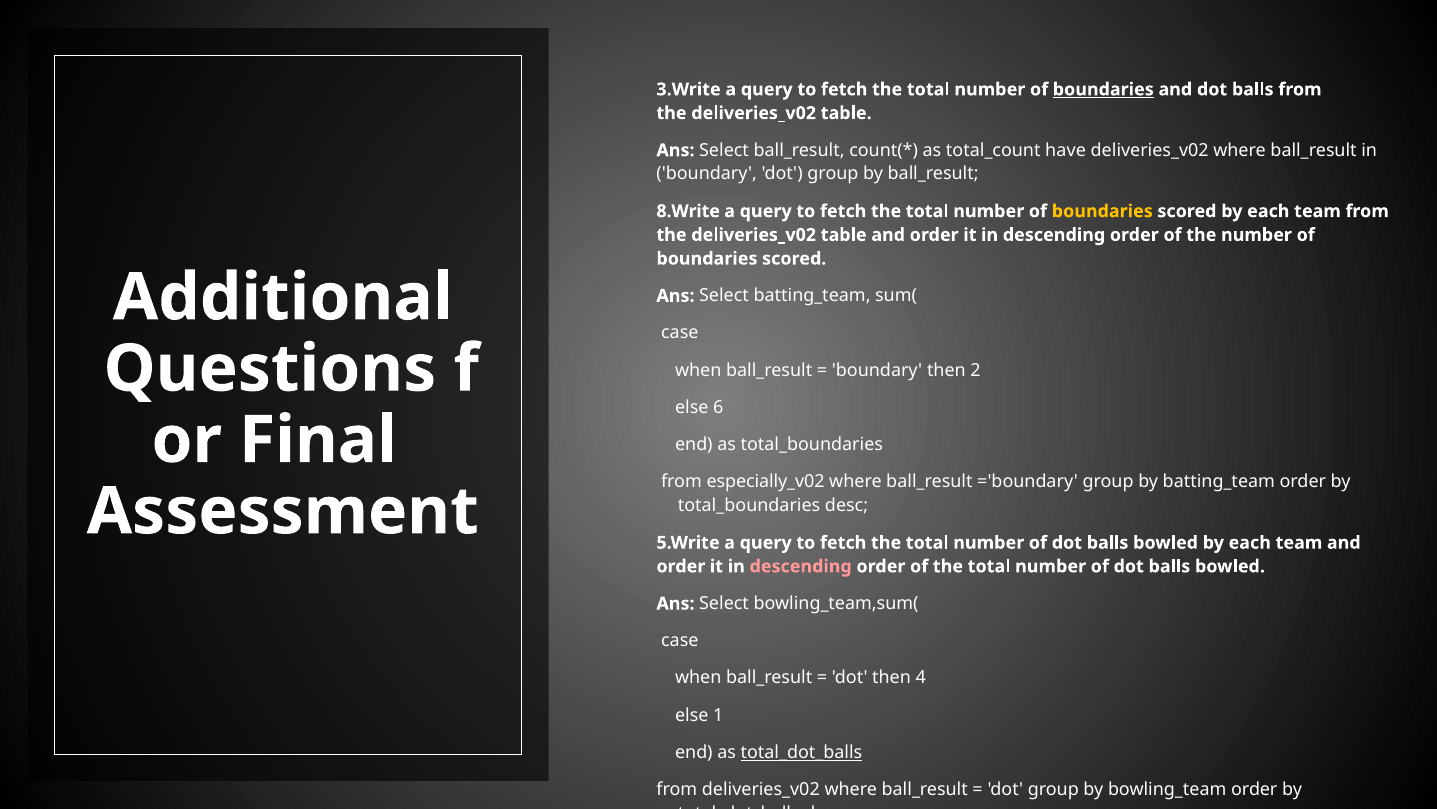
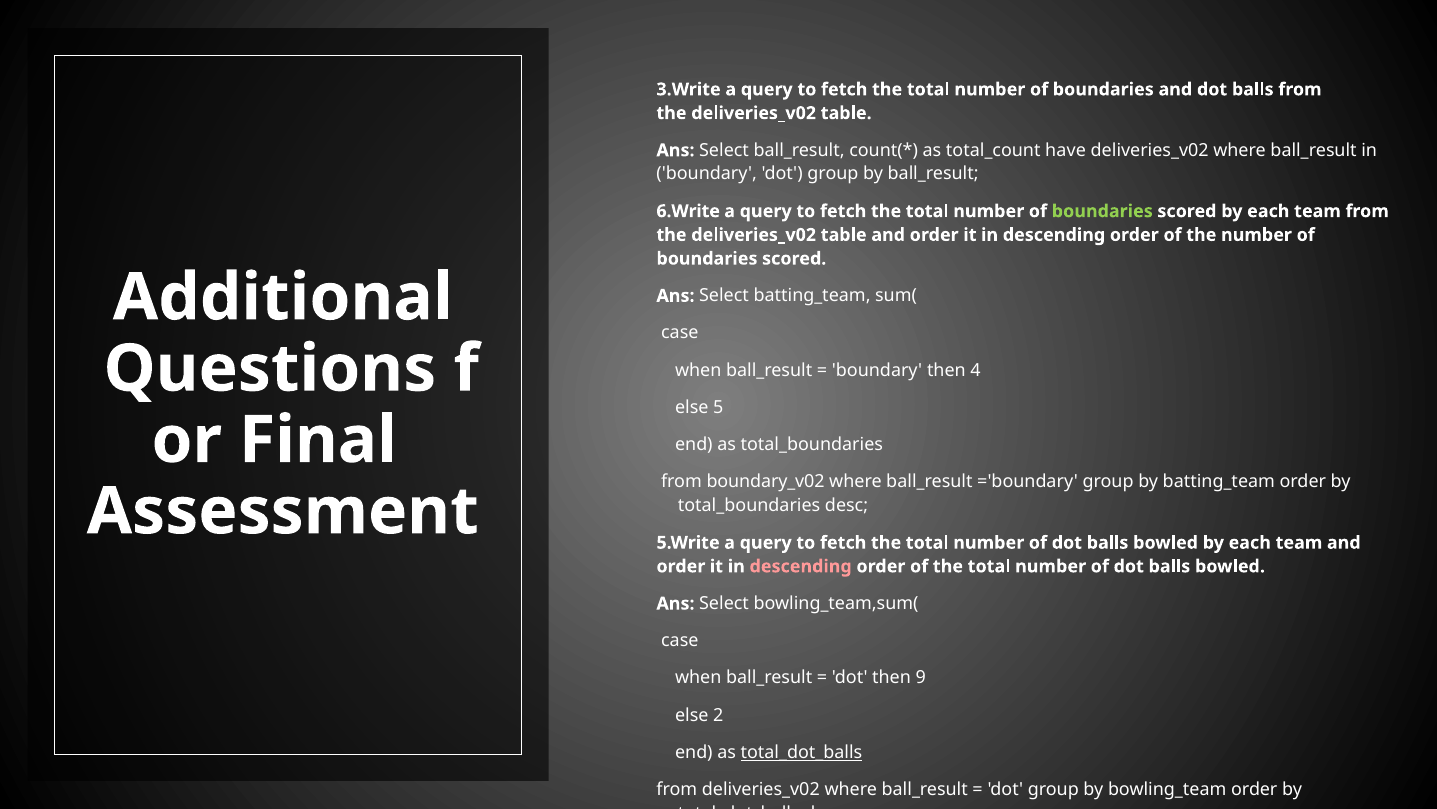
boundaries underline: present -> none (1103, 89)
8.Write: 8.Write -> 6.Write (688, 211)
boundaries colour: yellow -> light green (1102, 211)
2: 2 -> 4 (976, 370)
6: 6 -> 5 (718, 407)
especially_v02: especially_v02 -> boundary_v02 (766, 481)
4: 4 -> 9 (921, 677)
1: 1 -> 2 (718, 715)
